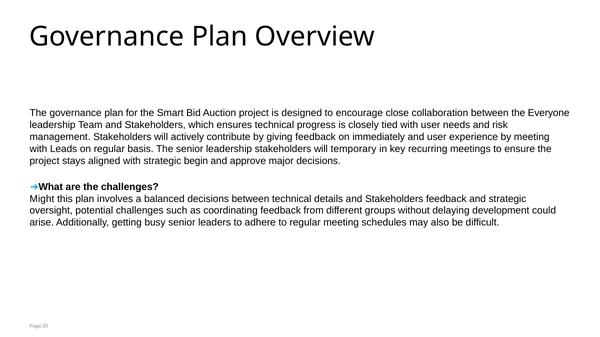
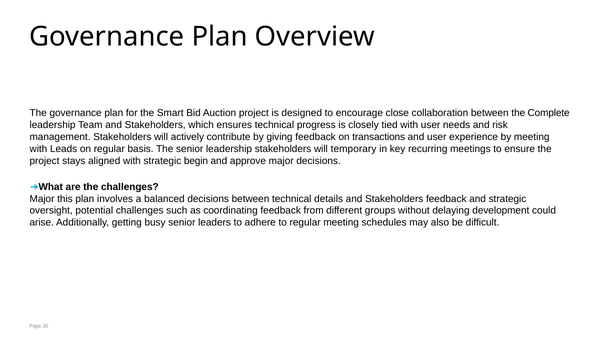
Everyone: Everyone -> Complete (549, 113)
immediately: immediately -> transactions (379, 137)
Might: Might -> Major (42, 199)
